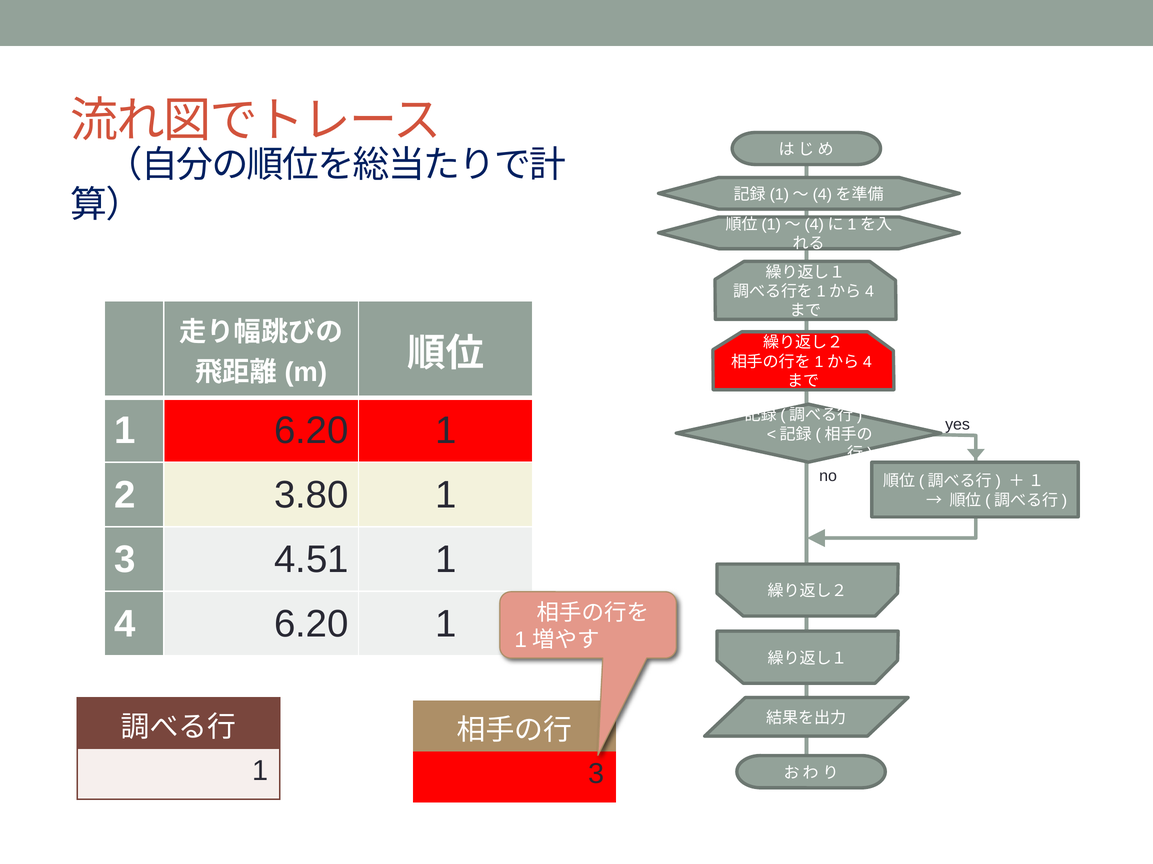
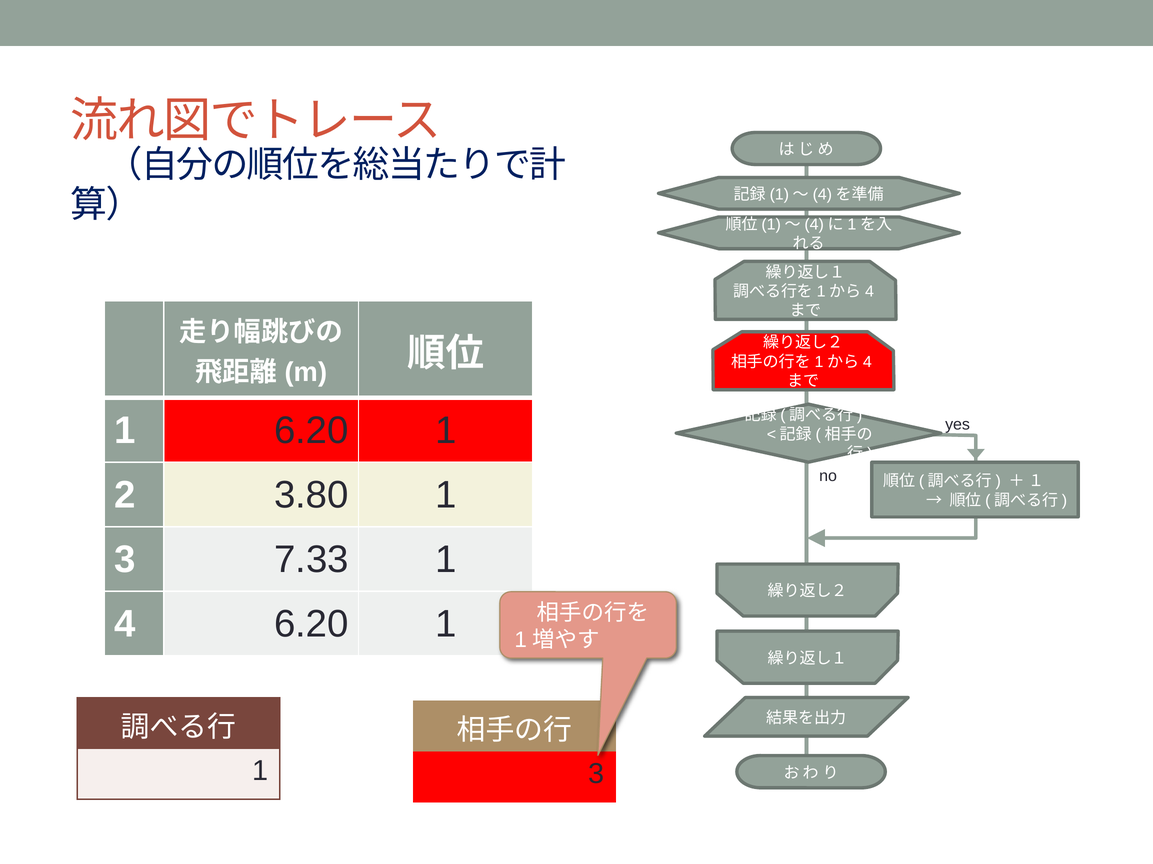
4.51: 4.51 -> 7.33 (311, 560)
